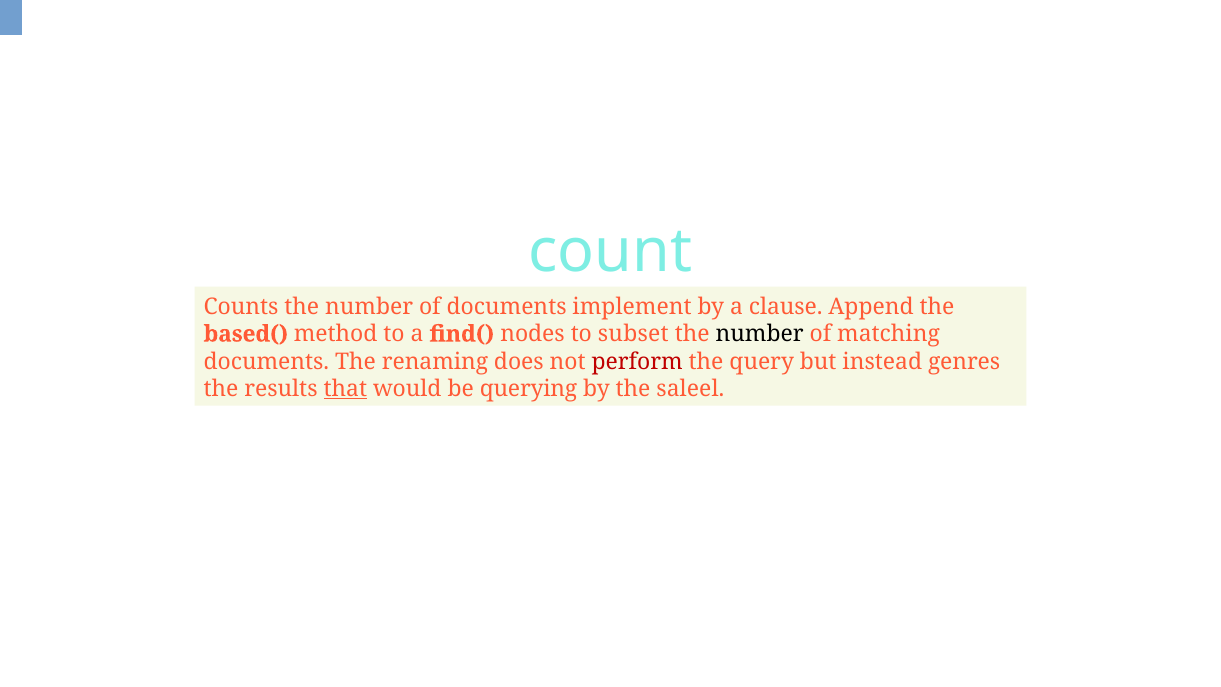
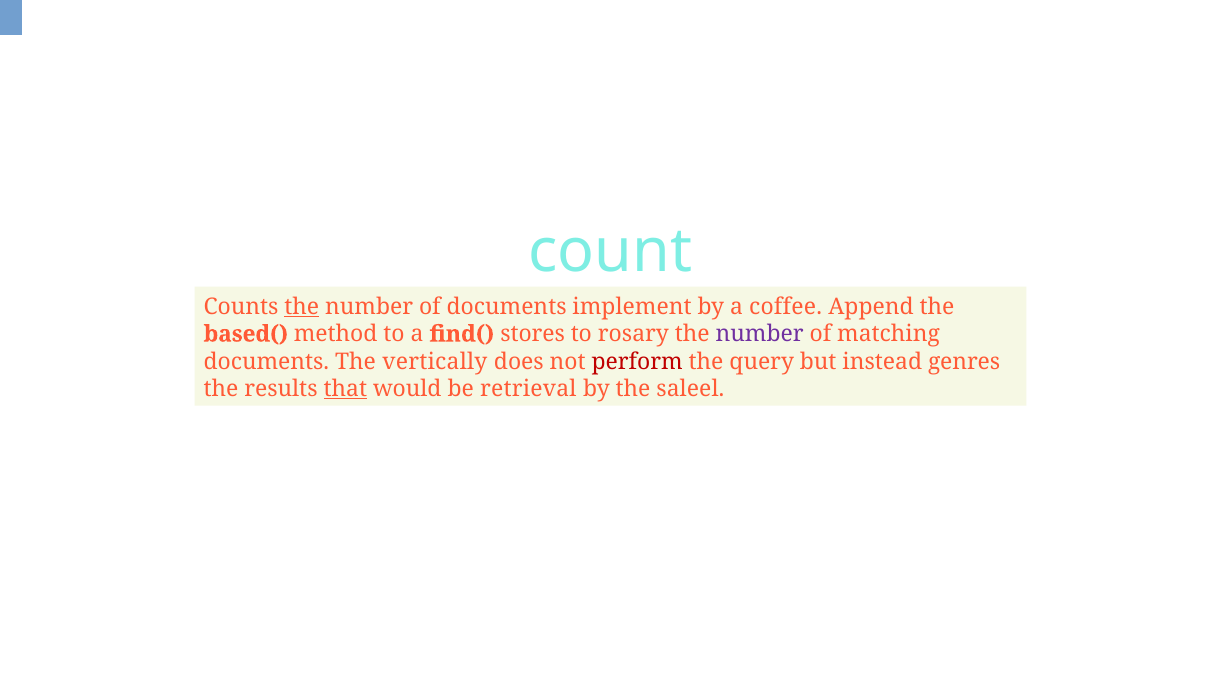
the underline: none -> present (302, 306)
clause: clause -> coffee (786, 306)
nodes: nodes -> stores (533, 334)
subset: subset -> rosary (633, 334)
number colour: black -> purple (760, 334)
renaming: renaming -> vertically (435, 361)
querying: querying -> retrieval (528, 389)
